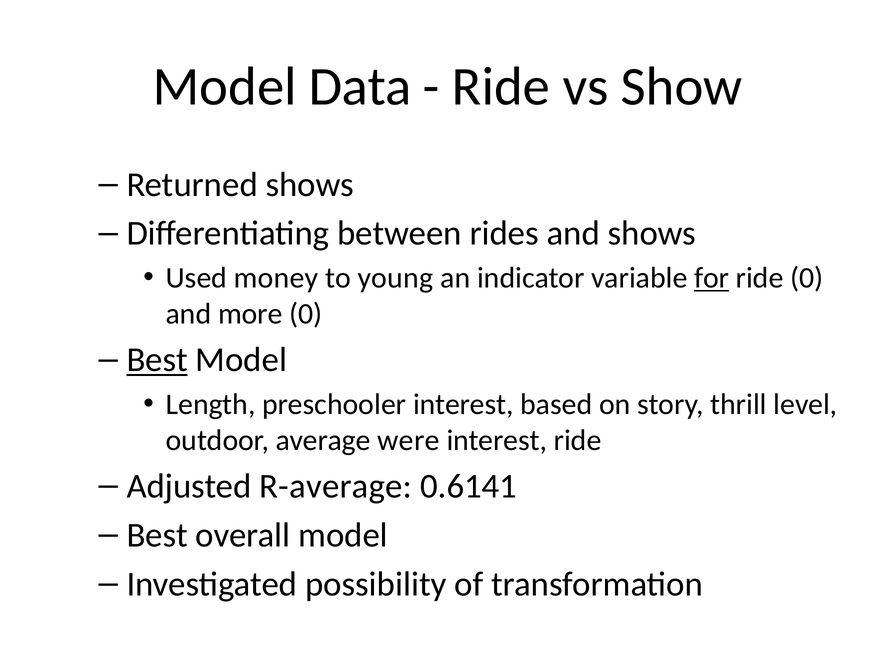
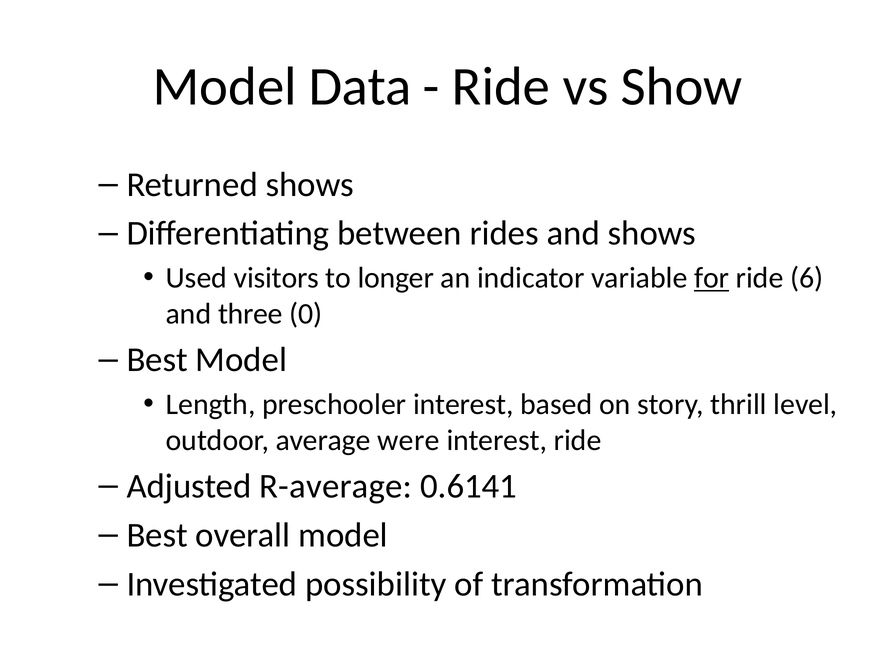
money: money -> visitors (276, 278)
young: young -> longer (396, 278)
ride 0: 0 -> 6 (807, 278)
more: more -> three (250, 314)
Best underline: present -> none (157, 360)
